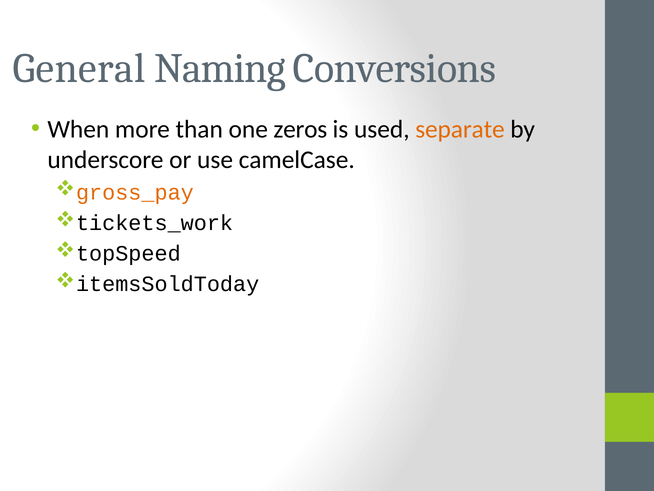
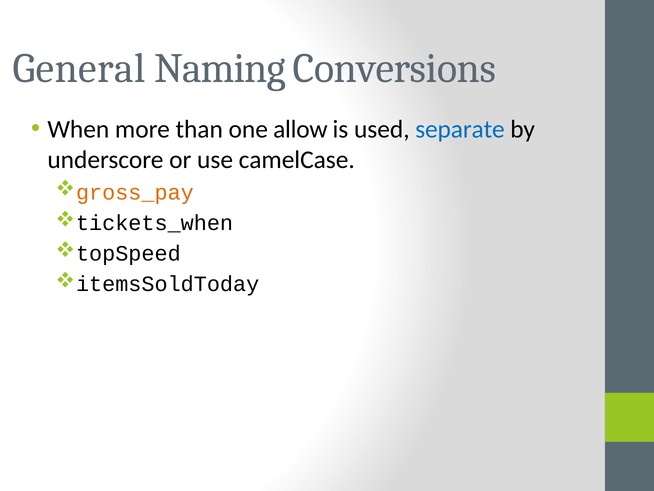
zeros: zeros -> allow (300, 129)
separate colour: orange -> blue (460, 129)
tickets_work: tickets_work -> tickets_when (155, 223)
